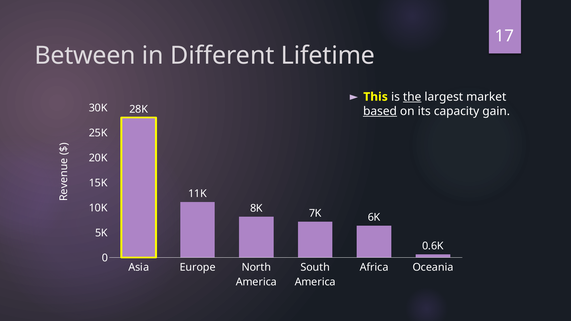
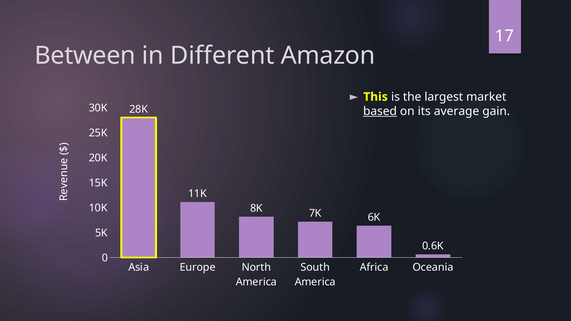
Lifetime: Lifetime -> Amazon (328, 56)
the underline: present -> none (412, 97)
capacity: capacity -> average (457, 111)
